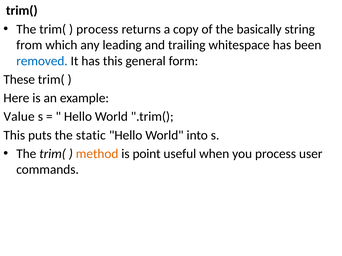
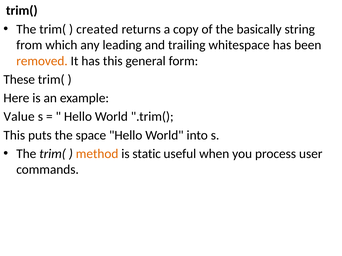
process: process -> created (97, 29)
removed colour: blue -> orange (42, 61)
static: static -> space (91, 135)
point: point -> static (147, 154)
